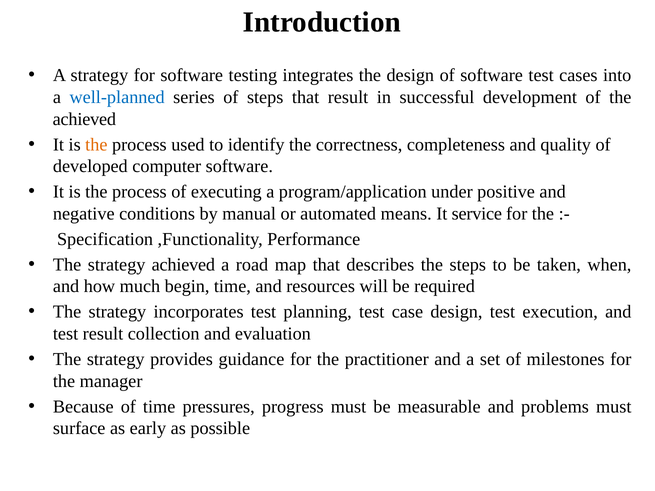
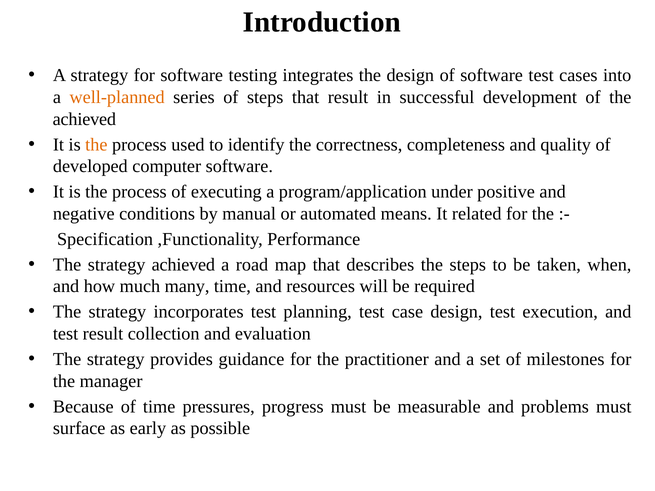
well-planned colour: blue -> orange (117, 97)
service: service -> related (477, 214)
begin: begin -> many (187, 287)
